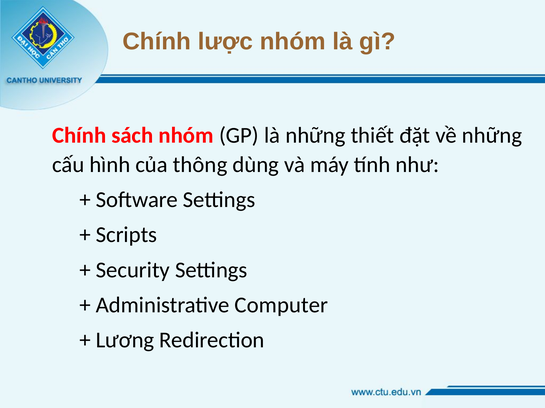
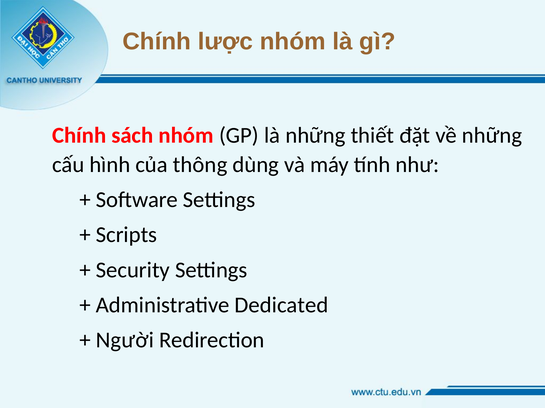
Computer: Computer -> Dedicated (281, 306)
Lương: Lương -> Người (125, 341)
